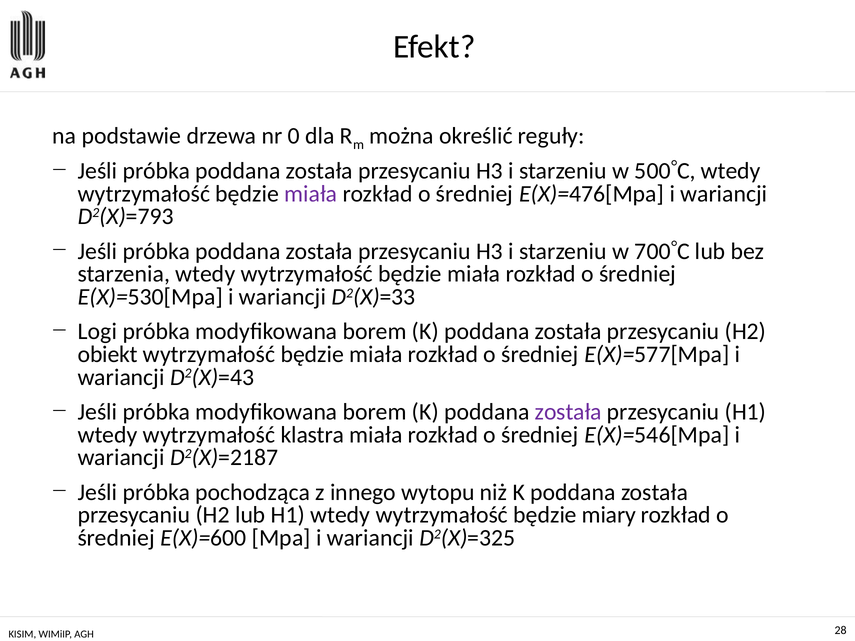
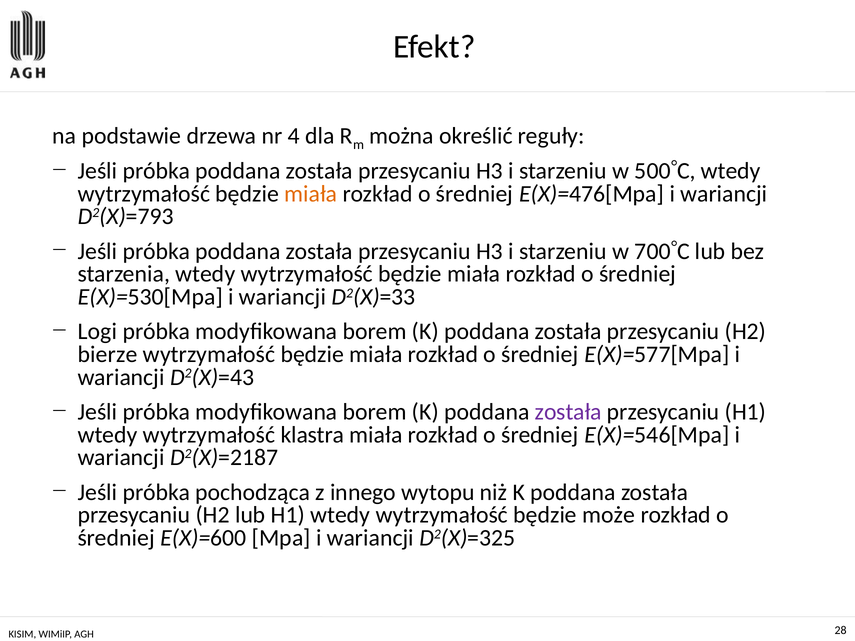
0: 0 -> 4 (294, 136)
miała colour: purple -> orange (311, 194)
obiekt: obiekt -> bierze (108, 355)
miary: miary -> może (609, 515)
